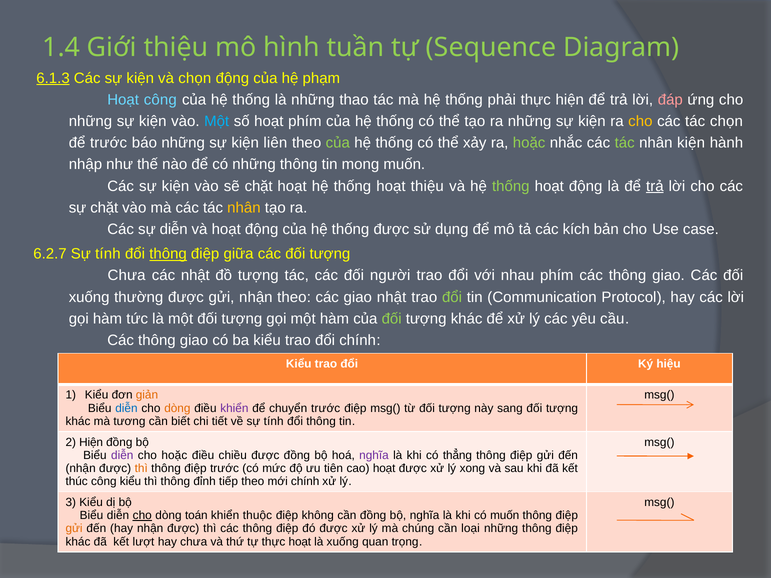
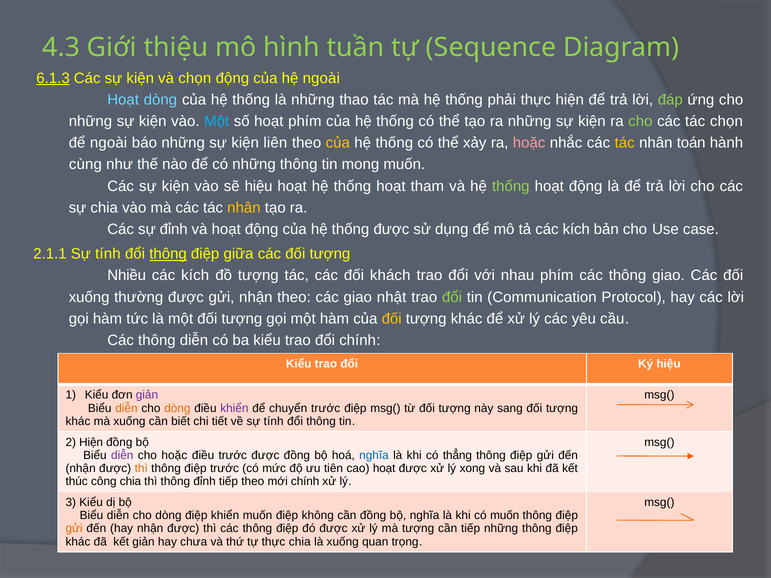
1.4: 1.4 -> 4.3 (61, 47)
hệ phạm: phạm -> ngoài (321, 78)
Hoạt công: công -> dòng (160, 100)
đáp colour: pink -> light green (670, 100)
cho colour: yellow -> light green (640, 121)
để trước: trước -> ngoài (109, 143)
của colour: light green -> yellow (338, 143)
hoặc colour: light green -> pink (529, 143)
tác colour: light green -> yellow (625, 143)
nhân kiện: kiện -> toán (691, 143)
nhập: nhập -> cùng (85, 165)
sẽ chặt: chặt -> hiệu (259, 186)
hoạt thiệu: thiệu -> tham (427, 186)
trả underline: present -> none (655, 186)
sự chặt: chặt -> chia (104, 208)
sự diễn: diễn -> đỉnh (174, 229)
6.2.7: 6.2.7 -> 2.1.1 (50, 254)
Chưa: Chưa -> Nhiều (127, 276)
nhật: nhật -> kích (195, 276)
người: người -> khách (390, 276)
đối colour: light green -> yellow (392, 319)
giao: giao -> diễn (194, 340)
giản colour: orange -> purple (147, 395)
diễn colour: blue -> orange (126, 408)
mà tương: tương -> xuống (129, 421)
điều chiều: chiều -> trước (233, 455)
nghĩa colour: purple -> blue (374, 455)
công kiểu: kiểu -> chia (130, 482)
cho underline: present -> none (142, 516)
dòng toán: toán -> điệp (196, 516)
khiển thuộc: thuộc -> muốn (258, 516)
mà chúng: chúng -> tượng (418, 529)
cần loại: loại -> tiếp (471, 529)
kết lượt: lượt -> giản (143, 542)
thực hoạt: hoạt -> chia (300, 542)
